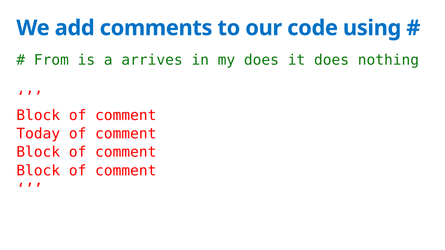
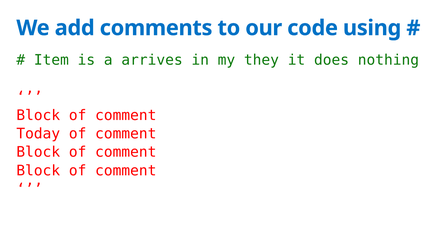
From: From -> Item (51, 60)
my does: does -> they (261, 60)
